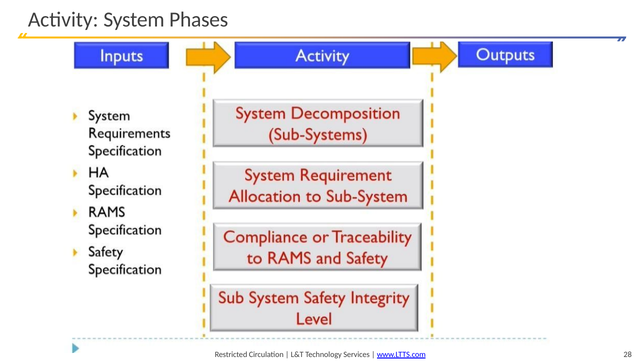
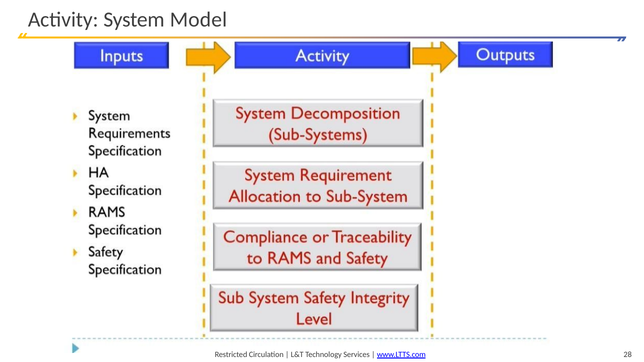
Phases: Phases -> Model (198, 20)
